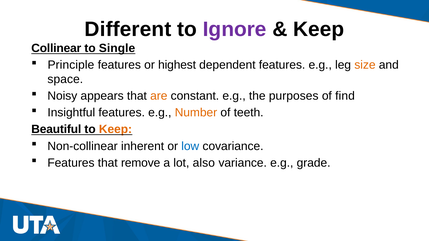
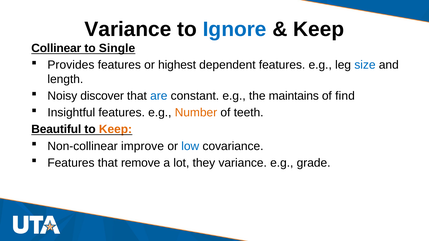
Different: Different -> Variance (128, 29)
Ignore colour: purple -> blue (235, 29)
Principle: Principle -> Provides (71, 65)
size colour: orange -> blue (365, 65)
space: space -> length (65, 79)
appears: appears -> discover (102, 96)
are colour: orange -> blue (159, 96)
purposes: purposes -> maintains (294, 96)
inherent: inherent -> improve (143, 146)
also: also -> they (204, 163)
